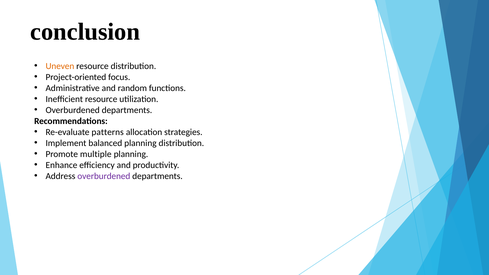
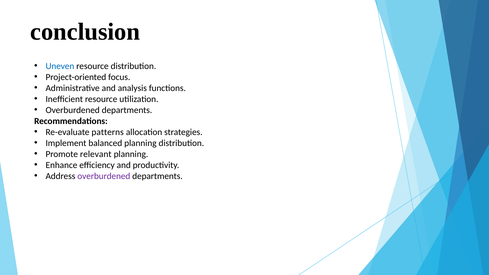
Uneven colour: orange -> blue (60, 66)
random: random -> analysis (132, 88)
multiple: multiple -> relevant (96, 154)
